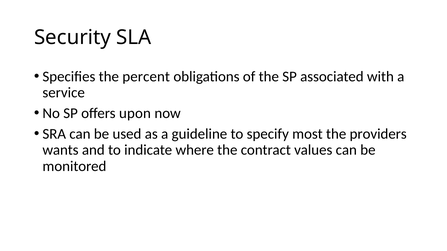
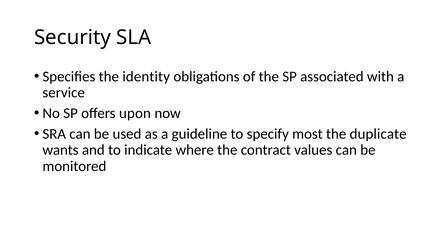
percent: percent -> identity (146, 77)
providers: providers -> duplicate (378, 134)
